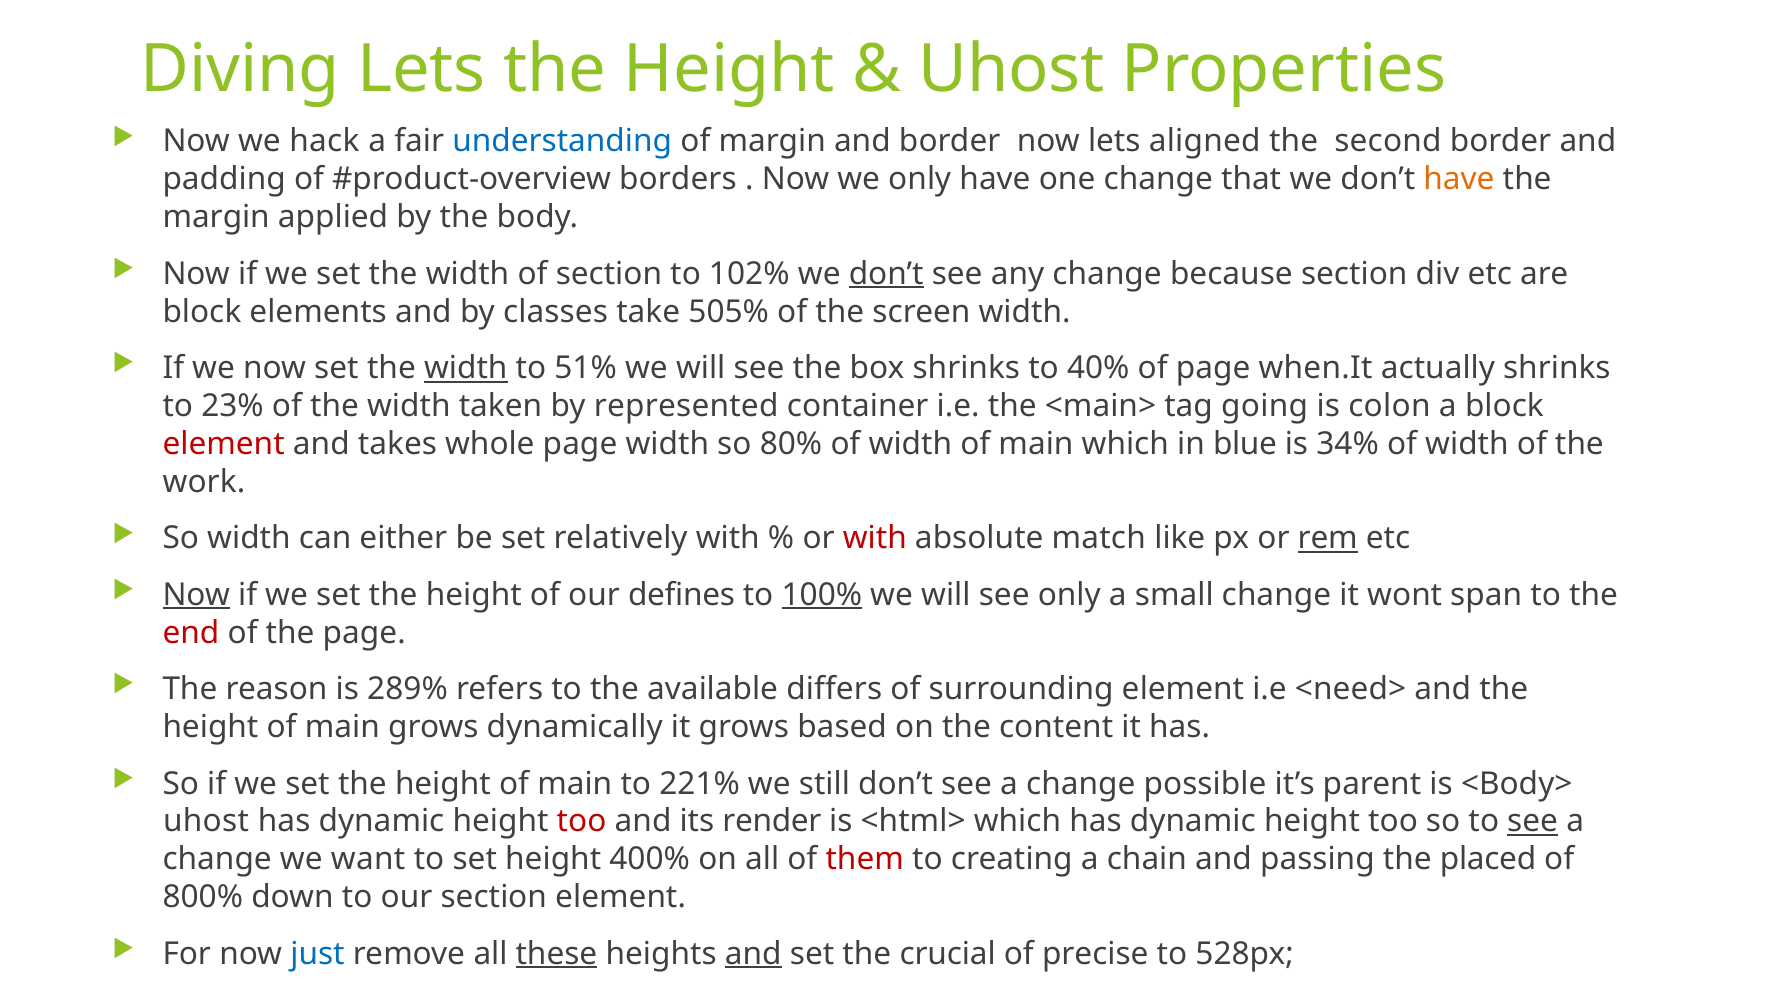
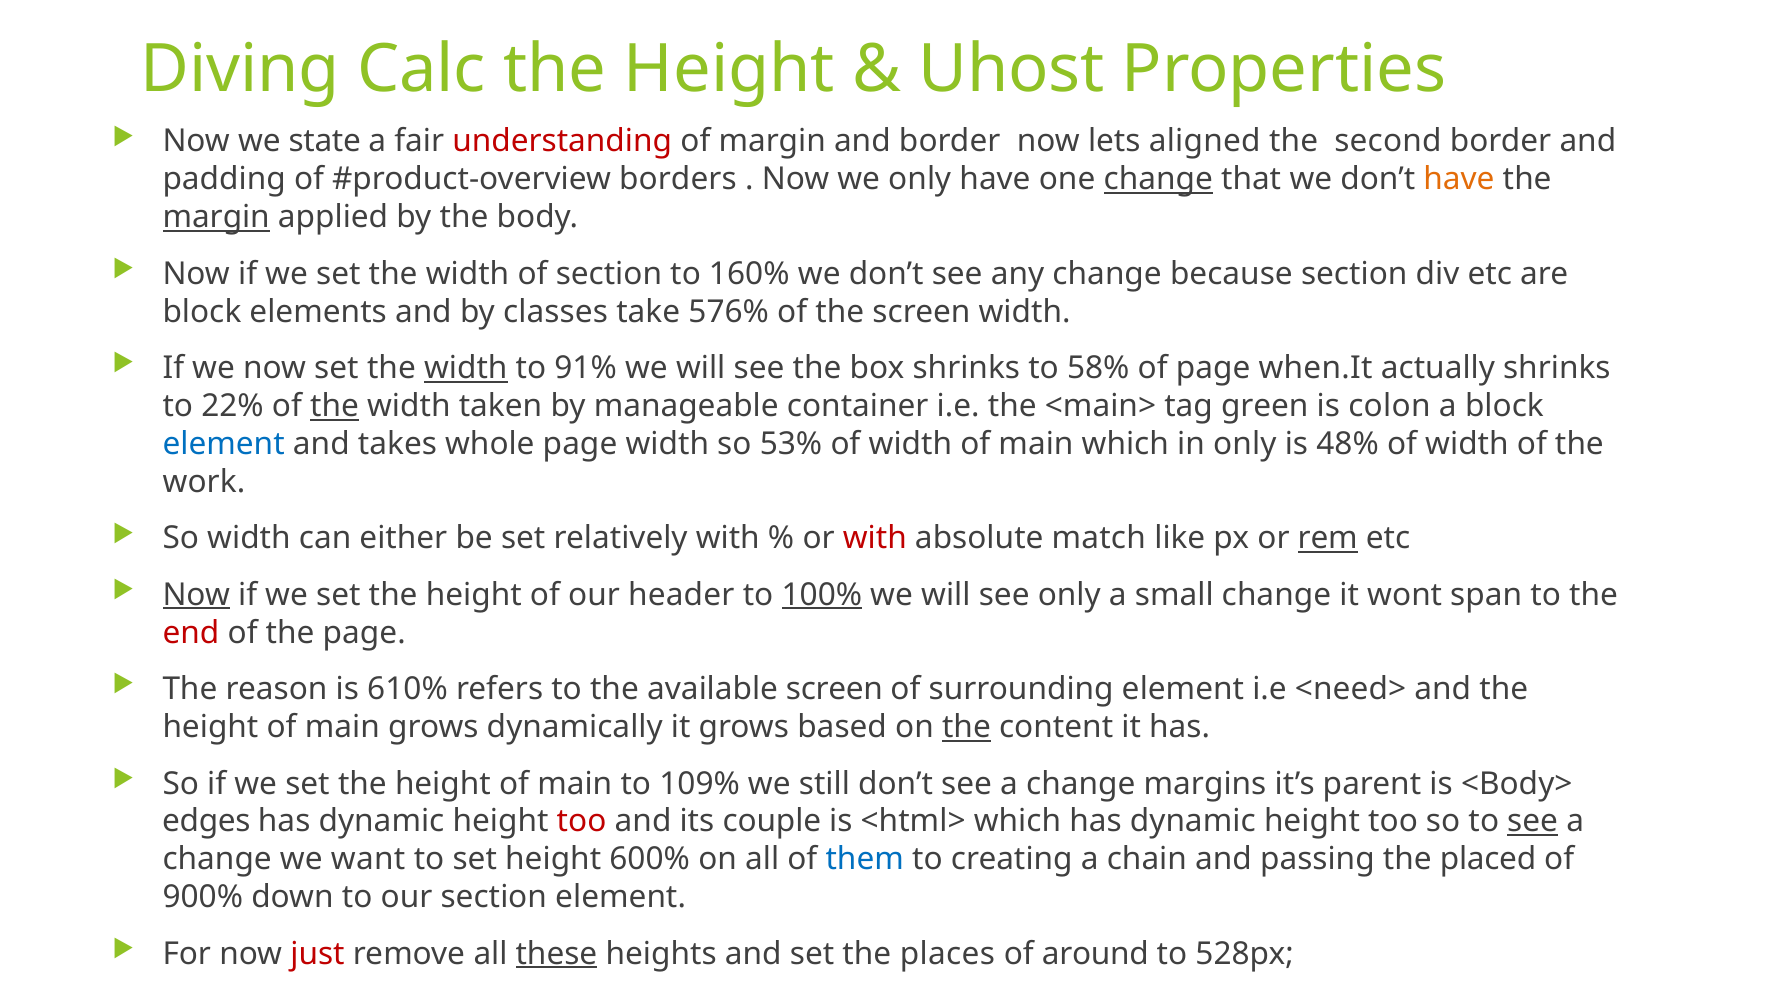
Diving Lets: Lets -> Calc (422, 69)
hack: hack -> state (325, 141)
understanding colour: blue -> red (562, 141)
change underline: none -> present (1158, 179)
margin underline: none -> present (216, 217)
102%: 102% -> 160% (749, 274)
don’t underline: present -> none (886, 274)
505%: 505% -> 576% (729, 312)
51%: 51% -> 91% (586, 368)
40%: 40% -> 58% (1098, 368)
23%: 23% -> 22% (233, 406)
the underline: none -> present (335, 406)
represented: represented -> manageable (686, 406)
going: going -> green (1265, 406)
element colour: red -> blue (224, 444)
80%: 80% -> 53% (791, 444)
in blue: blue -> only (1245, 444)
34%: 34% -> 48% (1348, 444)
defines: defines -> header (681, 595)
289%: 289% -> 610% (408, 689)
available differs: differs -> screen (834, 689)
the underline: none -> present (966, 727)
221%: 221% -> 109% (700, 784)
possible: possible -> margins (1205, 784)
uhost: uhost -> edges (206, 821)
render: render -> couple (772, 821)
400%: 400% -> 600% (650, 859)
them colour: red -> blue (865, 859)
800%: 800% -> 900% (203, 897)
just colour: blue -> red (318, 954)
and underline: present -> none (753, 954)
crucial: crucial -> places (947, 954)
precise: precise -> around (1095, 954)
